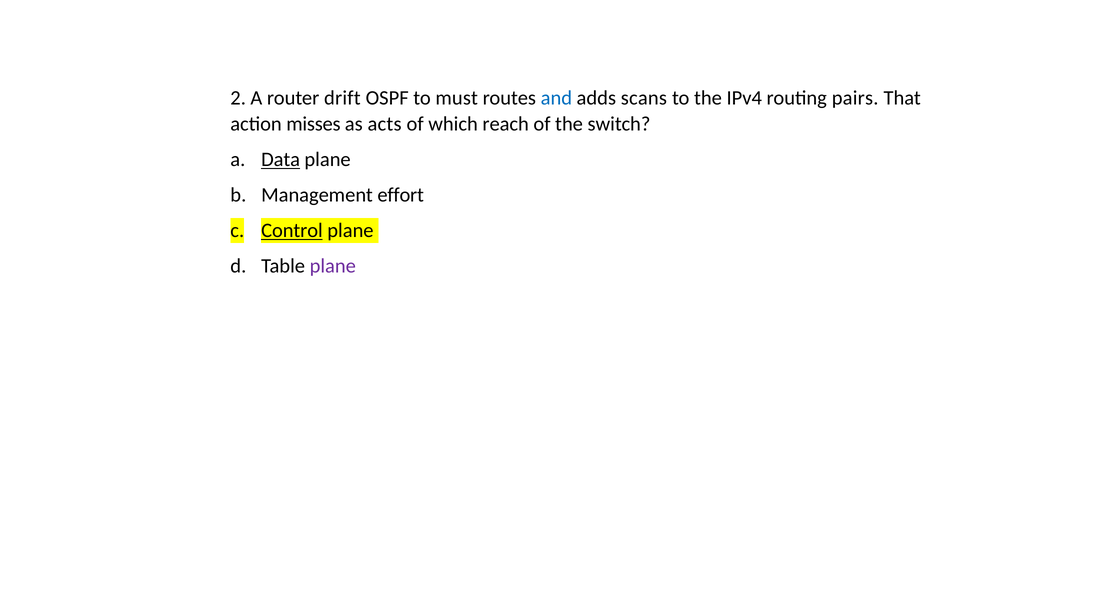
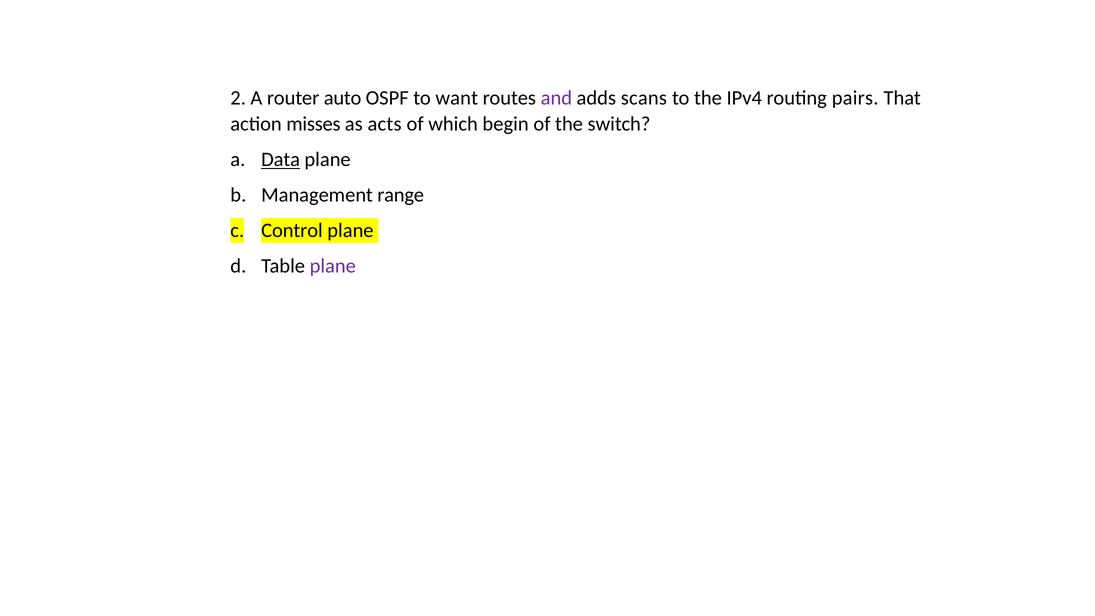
drift: drift -> auto (343, 98)
must: must -> want (457, 98)
and colour: blue -> purple (556, 98)
reach: reach -> begin (506, 124)
effort: effort -> range (401, 195)
Control underline: present -> none (292, 231)
